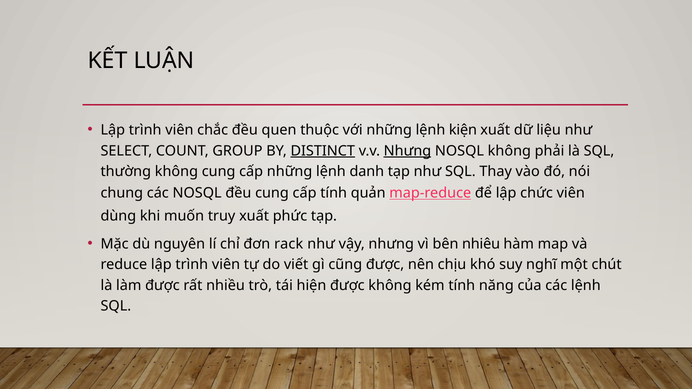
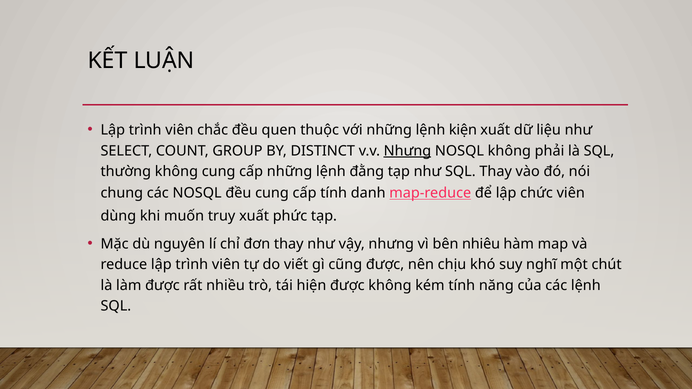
DISTINCT underline: present -> none (323, 151)
danh: danh -> đằng (367, 172)
quản: quản -> danh (368, 193)
đơn rack: rack -> thay (289, 244)
